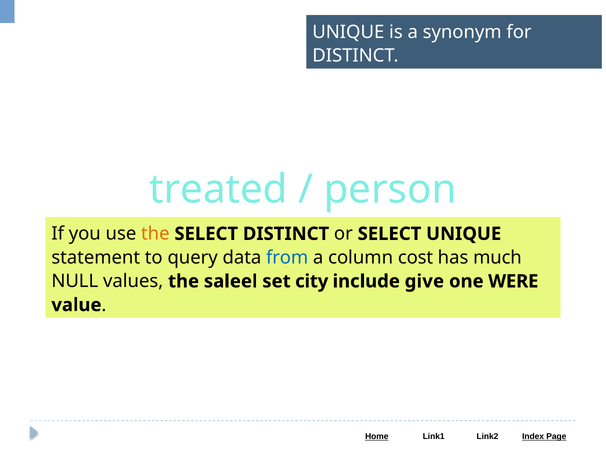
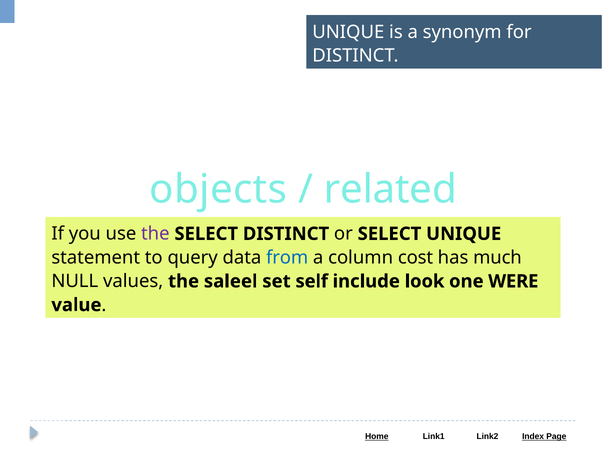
treated: treated -> objects (218, 189)
person: person -> related (390, 189)
the colour: orange -> purple (155, 234)
city: city -> self (312, 282)
give: give -> look (425, 282)
